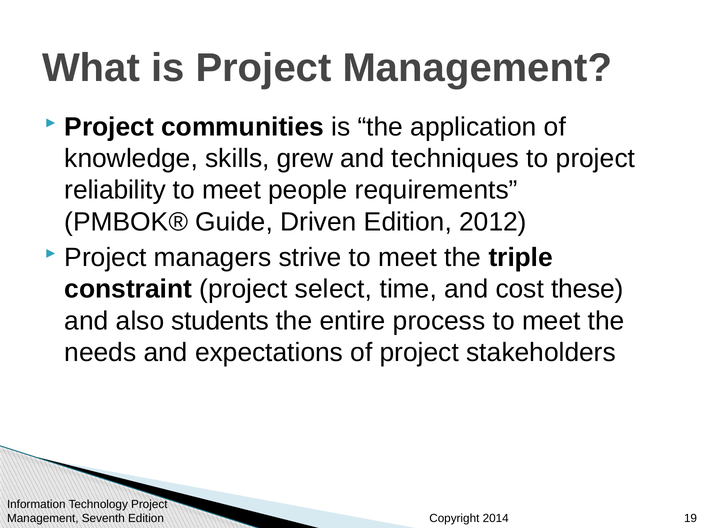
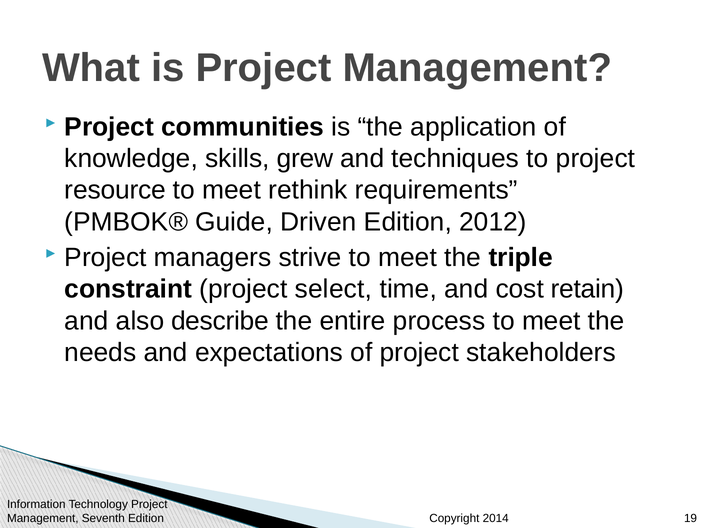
reliability: reliability -> resource (115, 190)
people: people -> rethink (308, 190)
these: these -> retain (587, 289)
students: students -> describe (220, 321)
